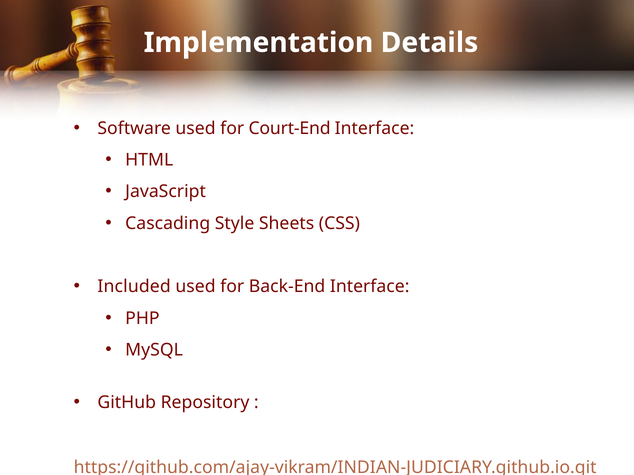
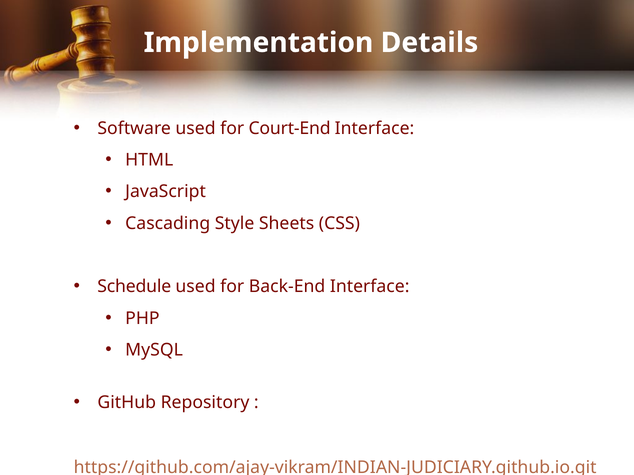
Included: Included -> Schedule (134, 287)
